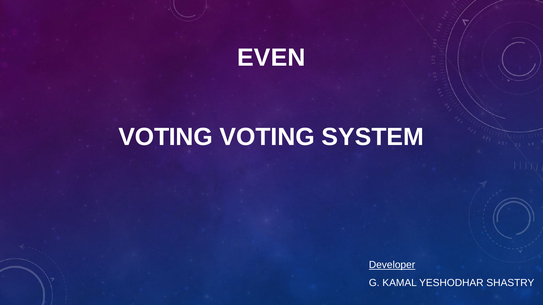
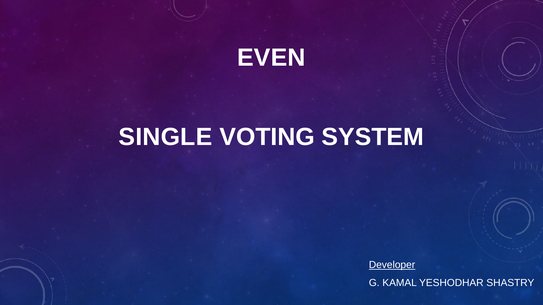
VOTING: VOTING -> SINGLE (165, 137)
